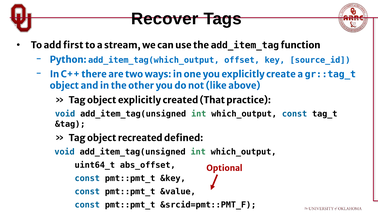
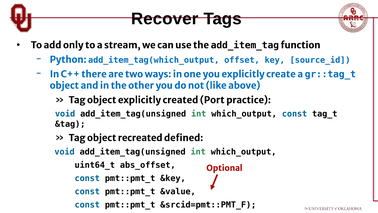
first: first -> only (73, 45)
That: That -> Port (212, 100)
